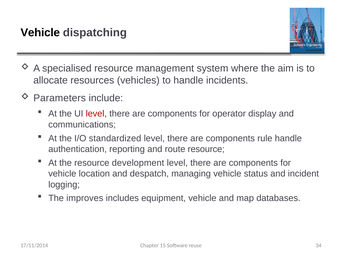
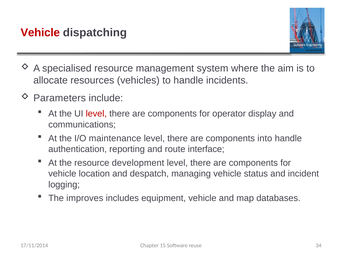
Vehicle colour: black -> red (40, 32)
standardized: standardized -> maintenance (115, 138)
rule: rule -> into (265, 138)
route resource: resource -> interface (206, 149)
